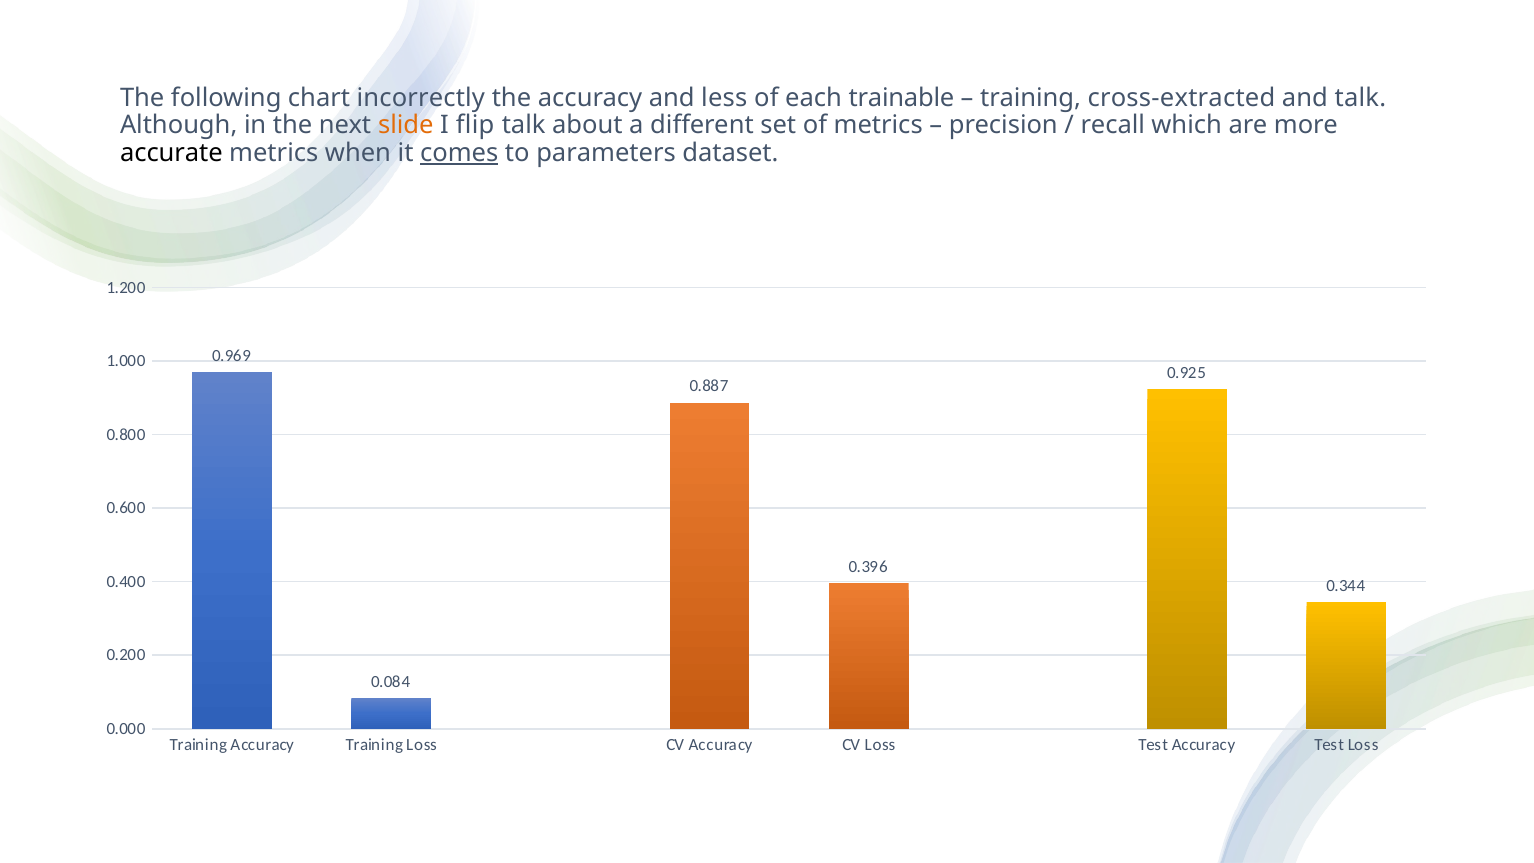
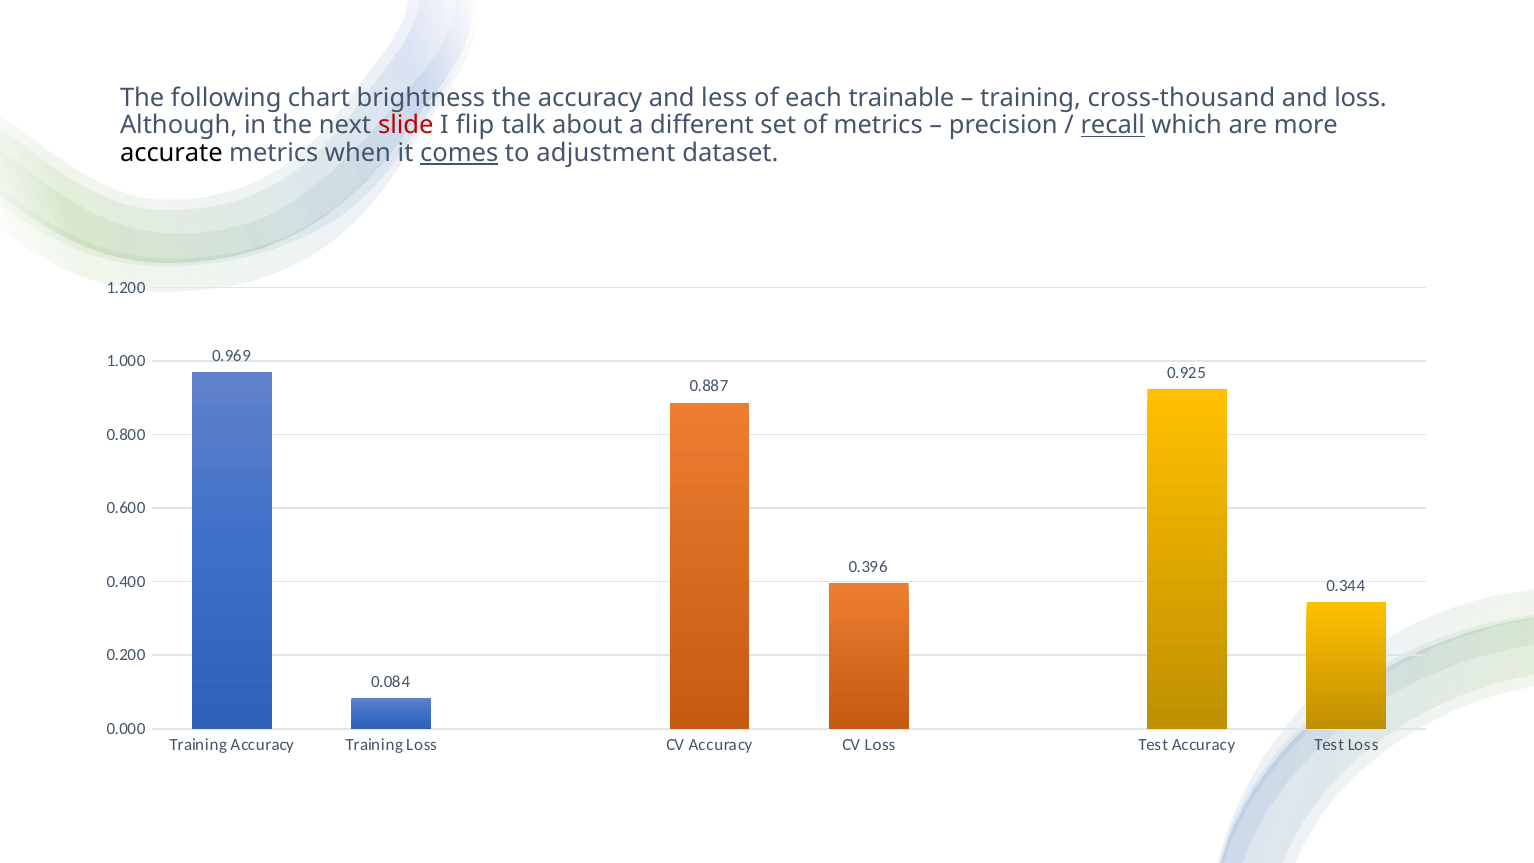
incorrectly: incorrectly -> brightness (421, 98)
cross-extracted: cross-extracted -> cross-thousand (1181, 98)
and talk: talk -> loss (1361, 98)
slide colour: orange -> red (406, 125)
recall underline: none -> present (1113, 125)
parameters: parameters -> adjustment (606, 153)
